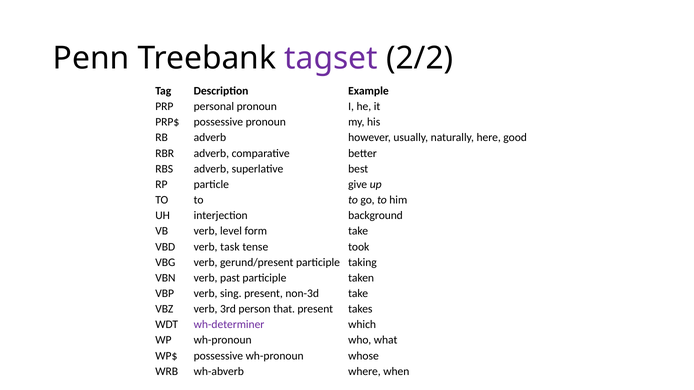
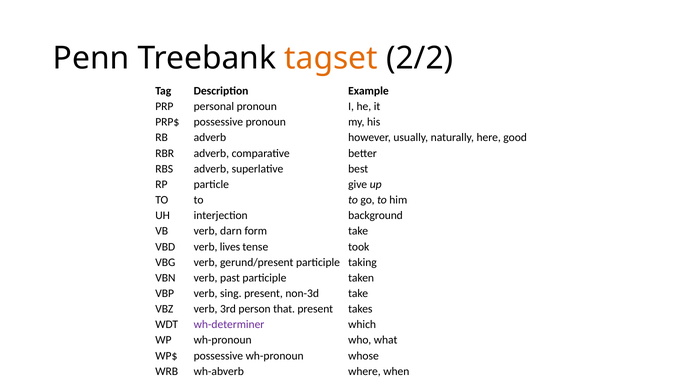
tagset colour: purple -> orange (331, 58)
level: level -> darn (231, 231)
task: task -> lives (230, 247)
